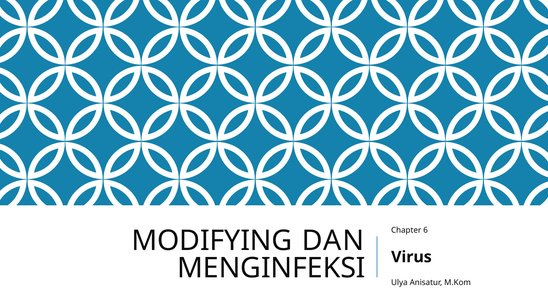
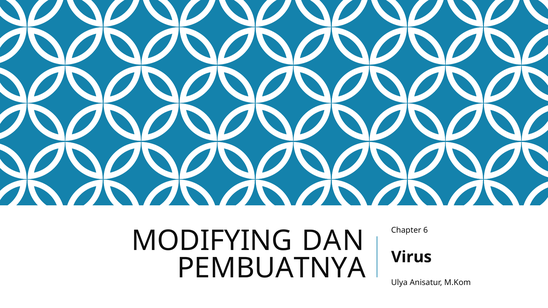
MENGINFEKSI: MENGINFEKSI -> PEMBUATNYA (271, 268)
